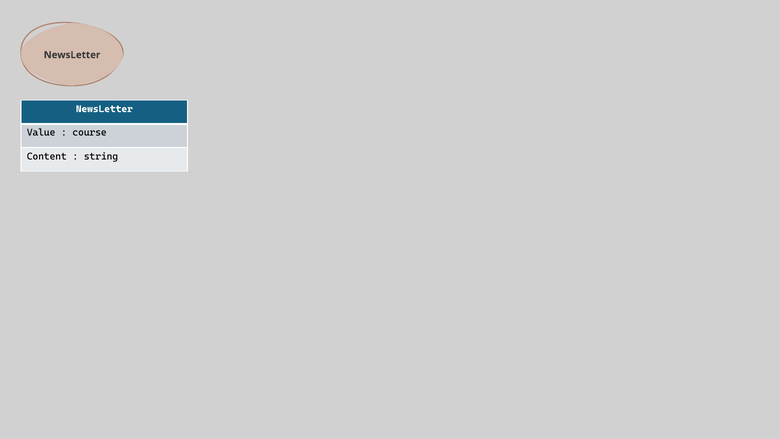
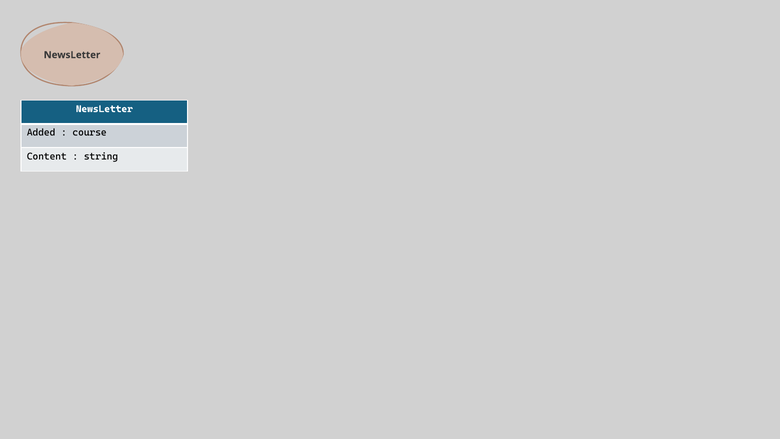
Value: Value -> Added (41, 133)
